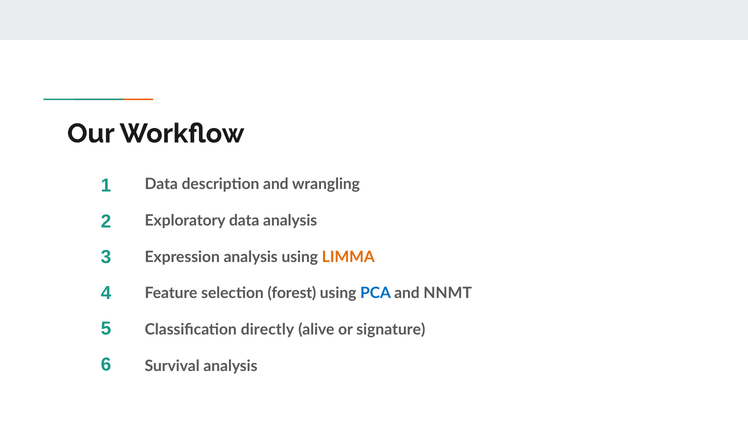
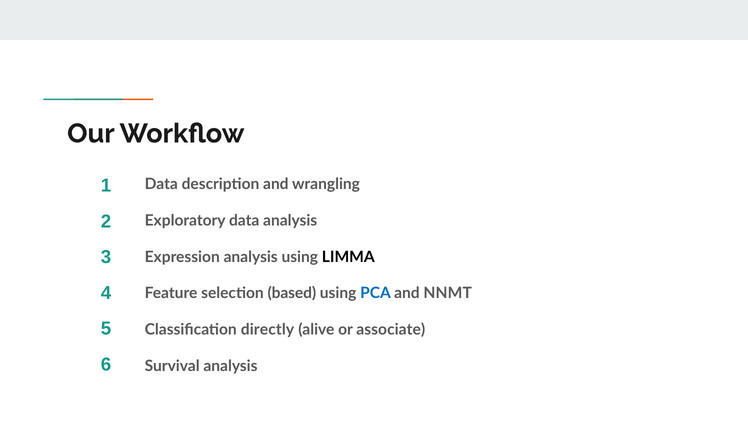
LIMMA colour: orange -> black (348, 257)
forest: forest -> based (292, 293)
signature: signature -> associate (391, 329)
